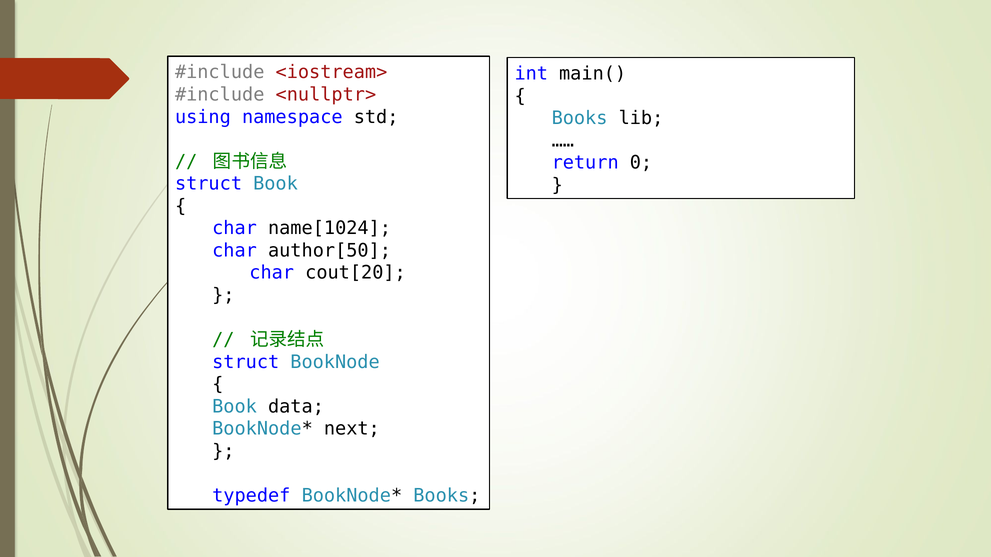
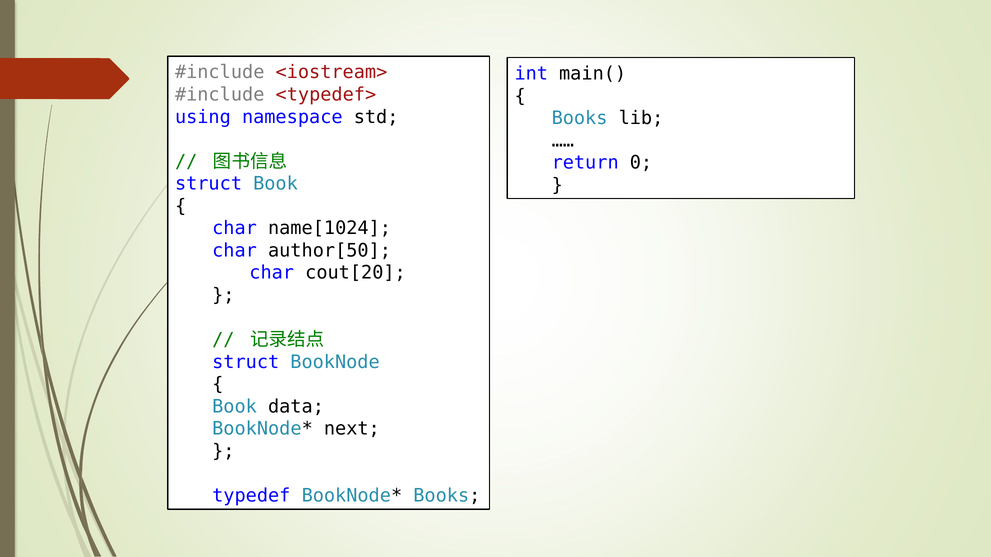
<nullptr>: <nullptr> -> <typedef> (326, 95)
